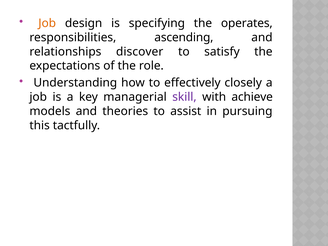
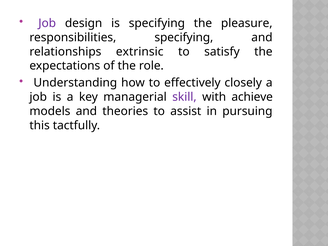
Job colour: orange -> purple (47, 23)
operates: operates -> pleasure (247, 23)
responsibilities ascending: ascending -> specifying (184, 37)
discover: discover -> extrinsic (140, 52)
